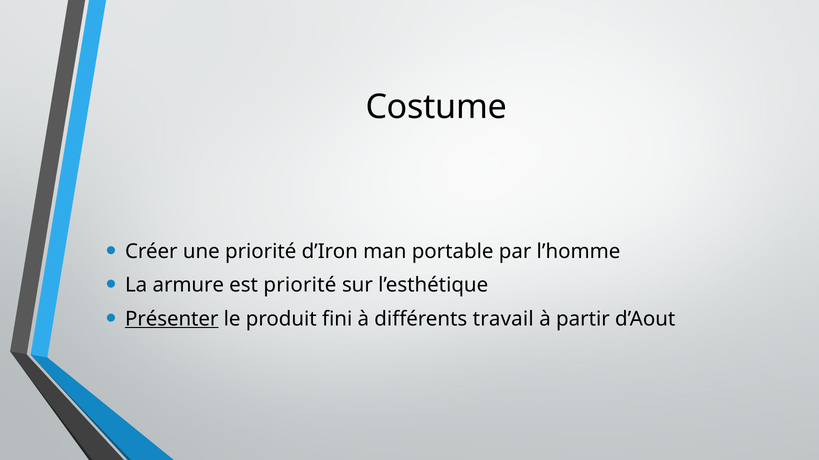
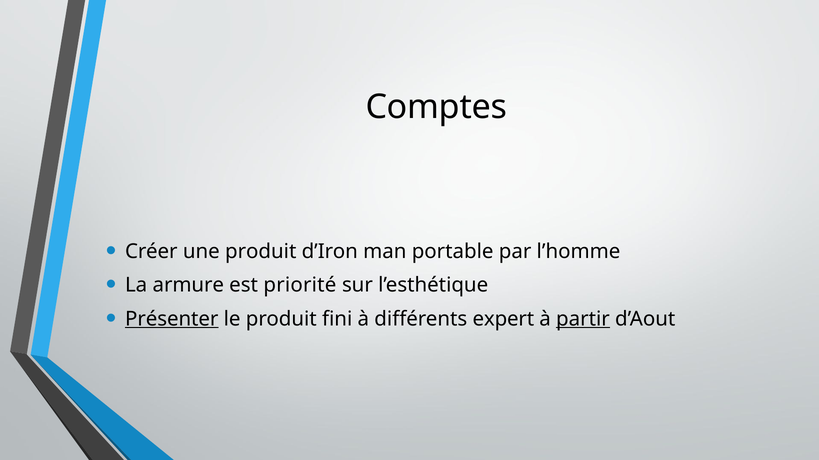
Costume: Costume -> Comptes (436, 107)
une priorité: priorité -> produit (261, 252)
travail: travail -> expert (503, 319)
partir underline: none -> present (583, 319)
